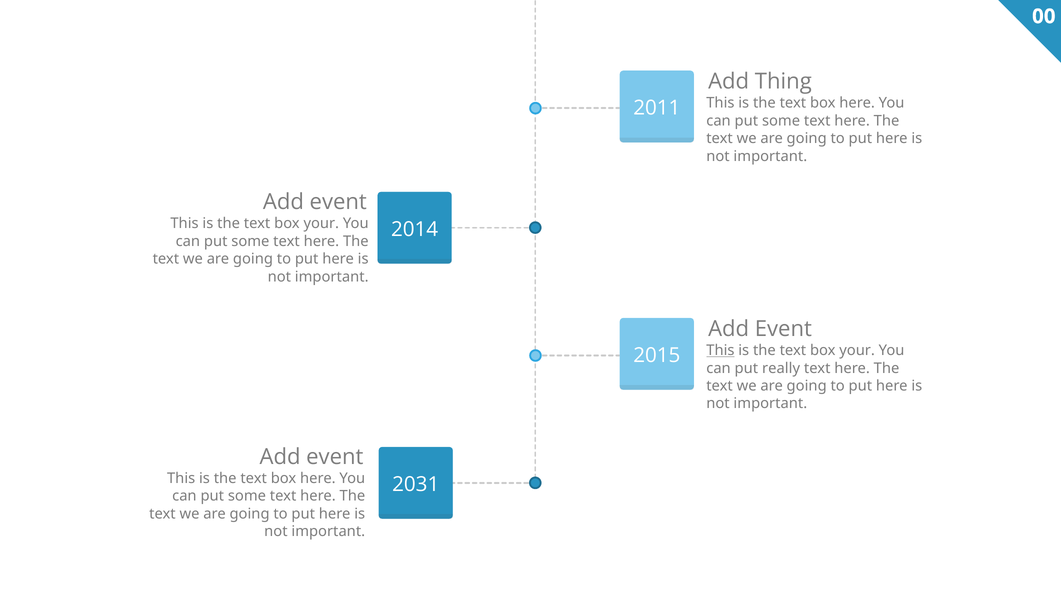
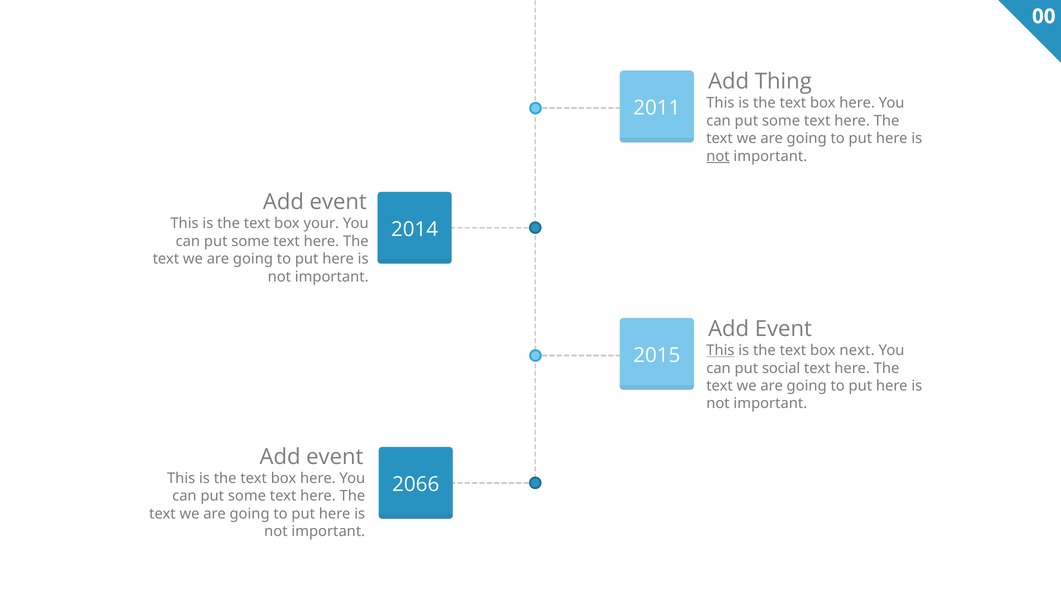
not underline: none -> present (718, 156)
your: your -> next (857, 350)
really: really -> social (781, 368)
2031: 2031 -> 2066 (416, 484)
